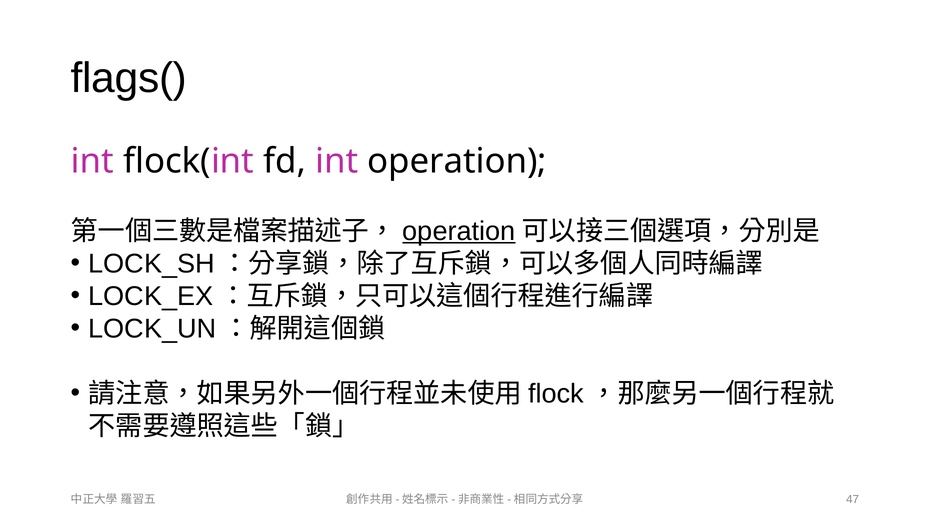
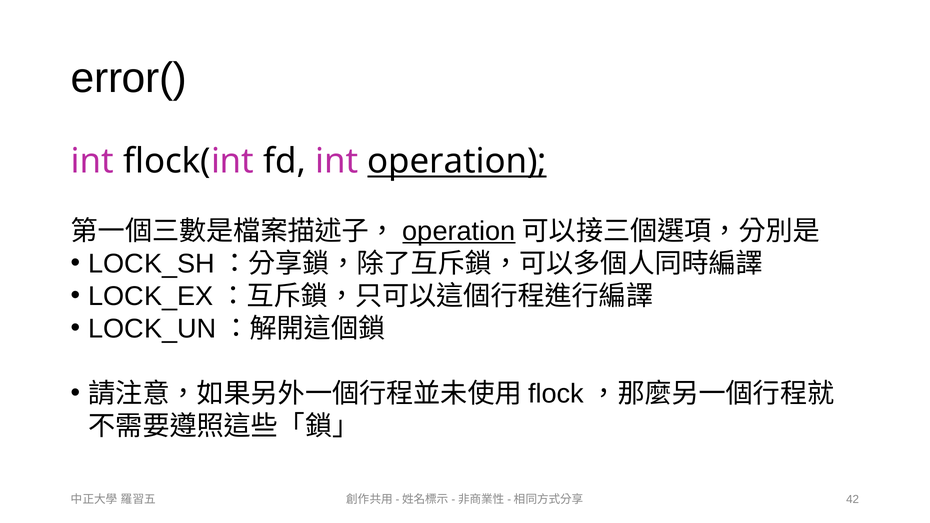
flags(: flags( -> error( (129, 78)
operation underline: none -> present (457, 161)
47: 47 -> 42 (853, 500)
